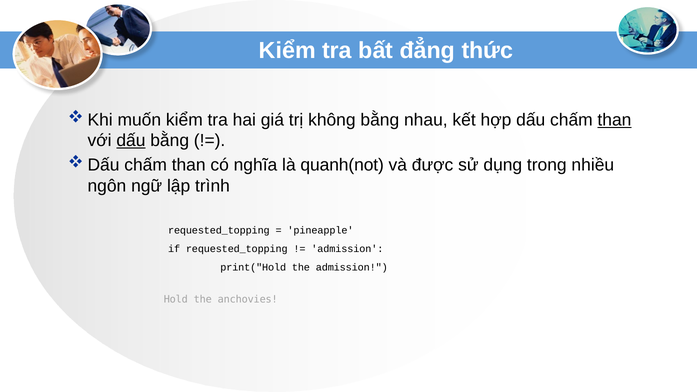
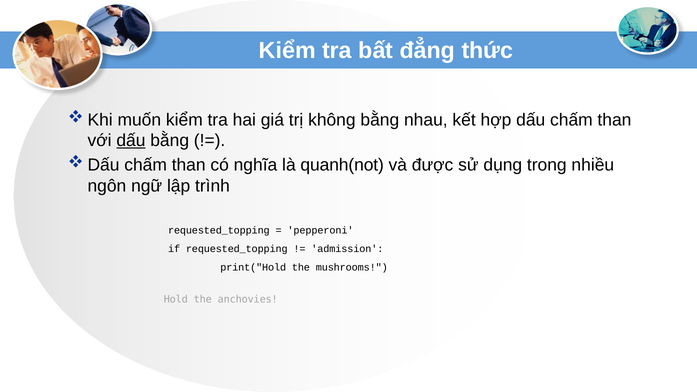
than underline: present -> none (614, 120)
pineapple: pineapple -> pepperoni (320, 231)
the admission: admission -> mushrooms (352, 267)
